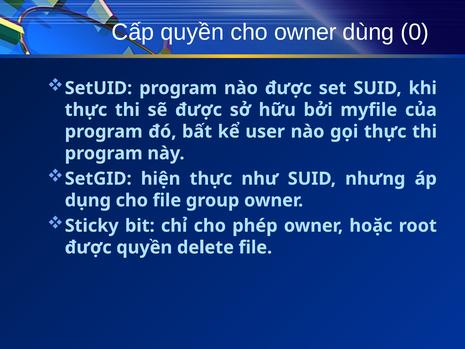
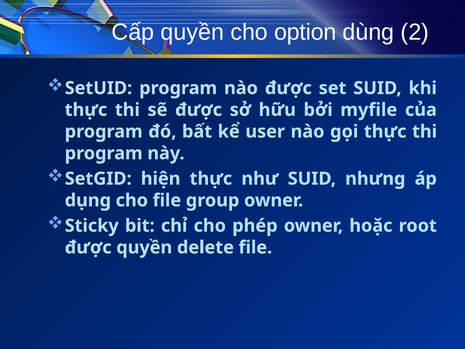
cho owner: owner -> option (305, 32)
0: 0 -> 2 (415, 32)
